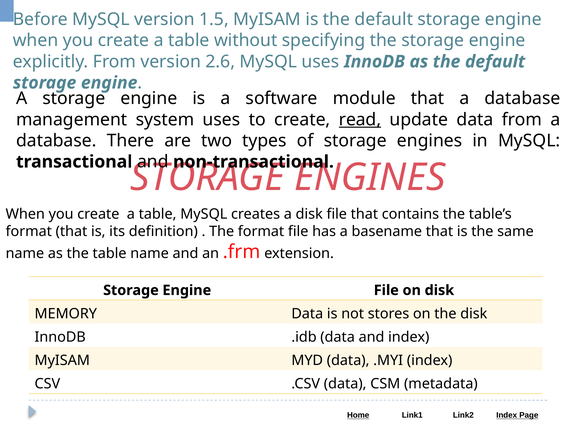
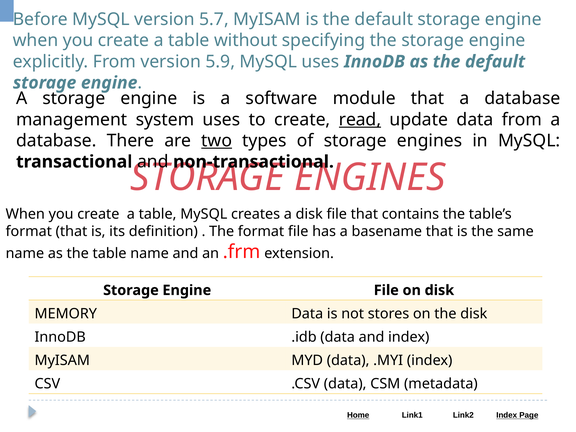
1.5: 1.5 -> 5.7 (214, 19)
2.6: 2.6 -> 5.9 (220, 62)
two underline: none -> present (217, 141)
